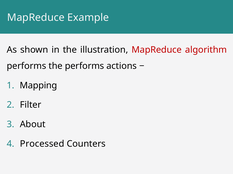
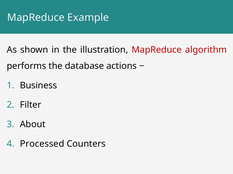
the performs: performs -> database (84, 66)
Mapping: Mapping -> Business (38, 86)
